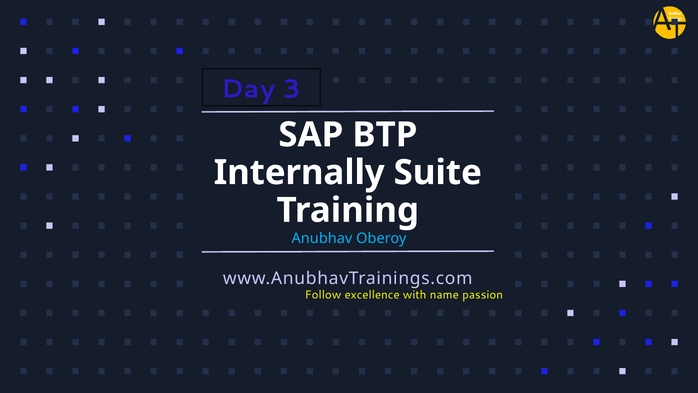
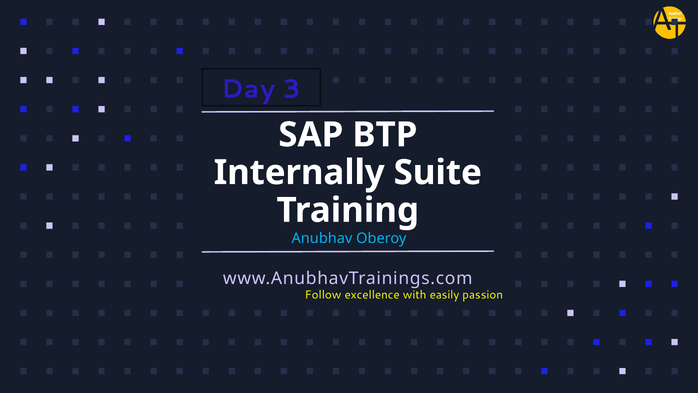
name: name -> easily (444, 295)
